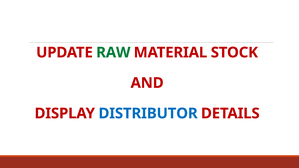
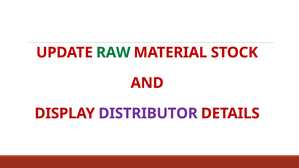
DISTRIBUTOR colour: blue -> purple (148, 114)
